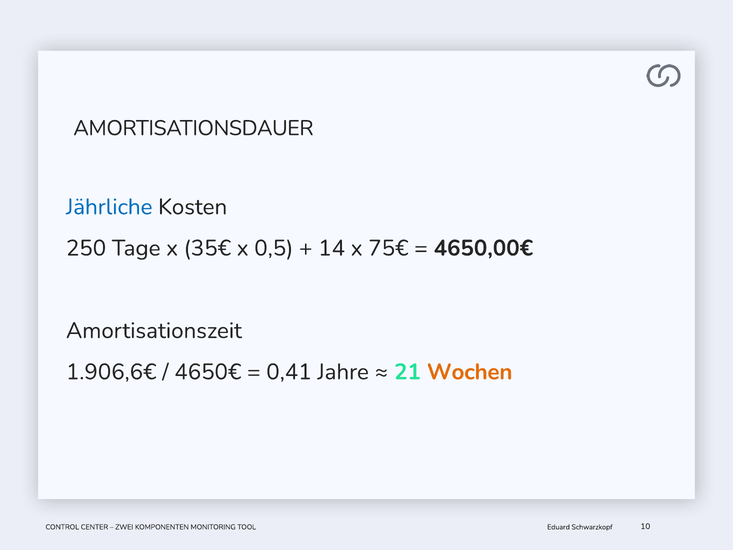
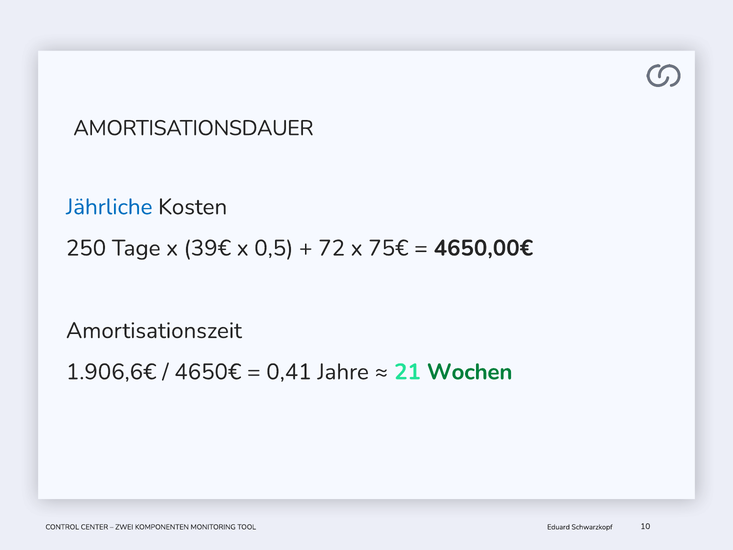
35€: 35€ -> 39€ (207, 248)
14: 14 -> 72 (332, 248)
Wochen colour: orange -> green (470, 372)
